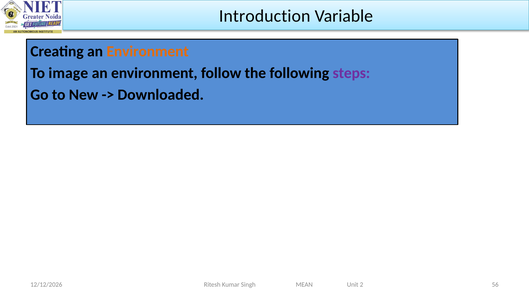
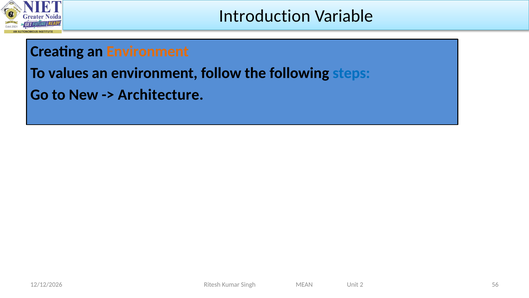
image: image -> values (68, 73)
steps colour: purple -> blue (351, 73)
Downloaded: Downloaded -> Architecture (161, 95)
